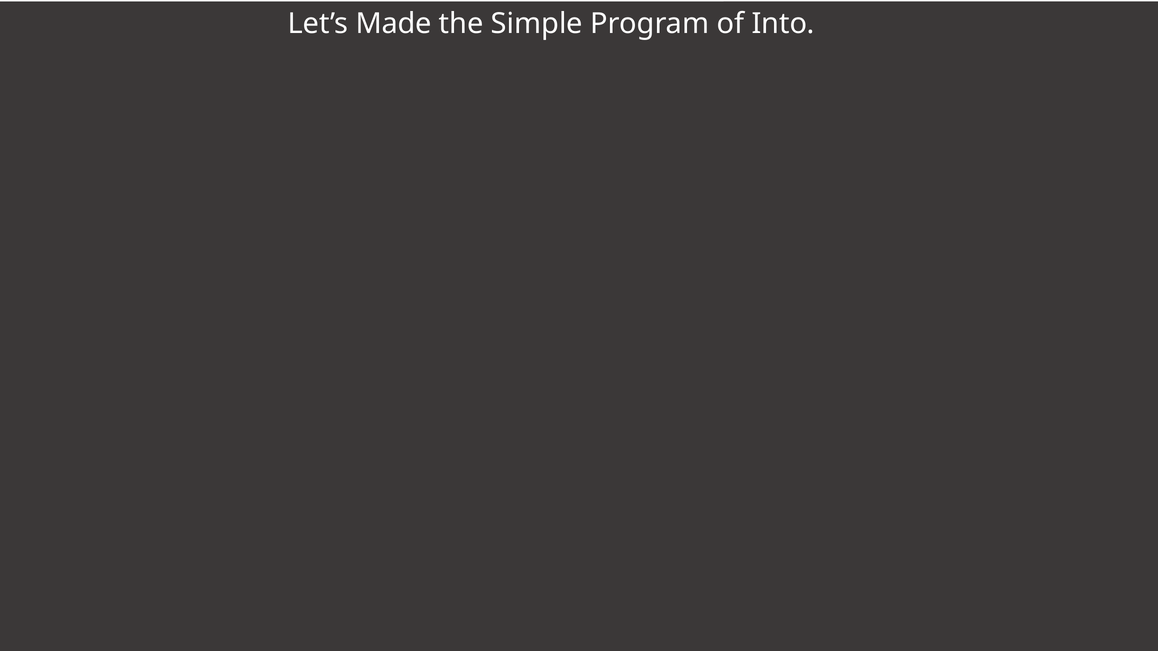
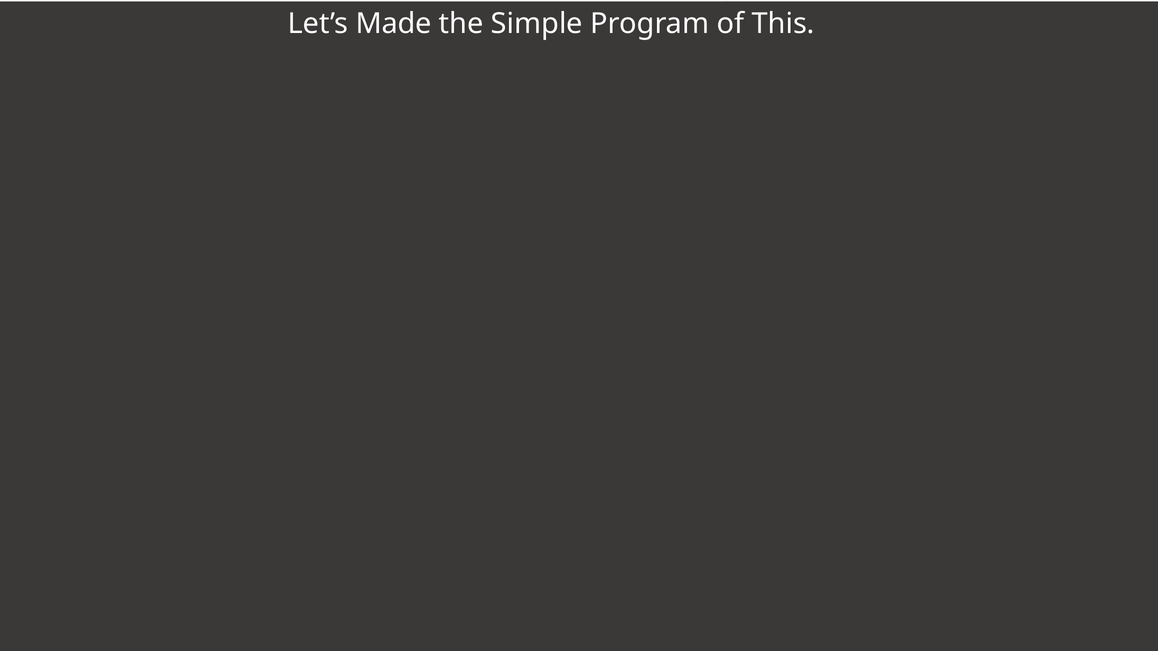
Into: Into -> This (783, 24)
